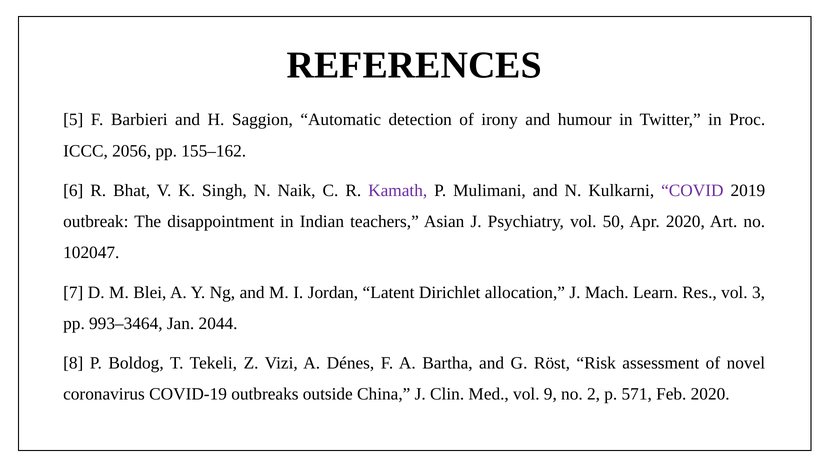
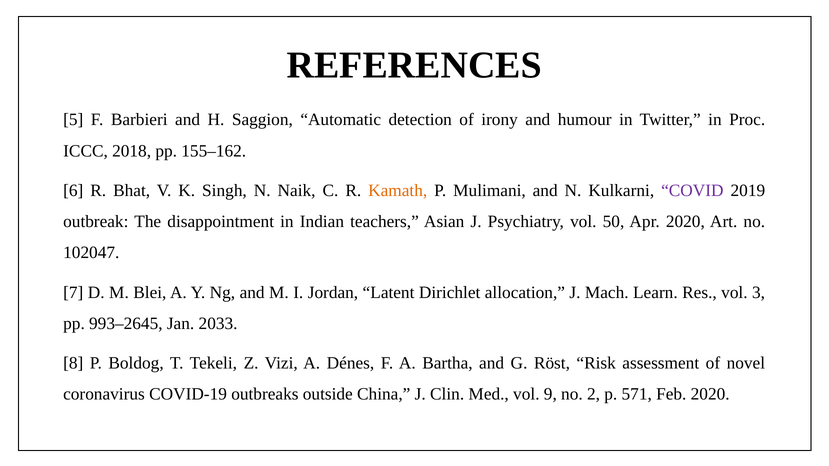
2056: 2056 -> 2018 (132, 151)
Kamath colour: purple -> orange (398, 191)
993–3464: 993–3464 -> 993–2645 (126, 324)
2044: 2044 -> 2033 (218, 324)
